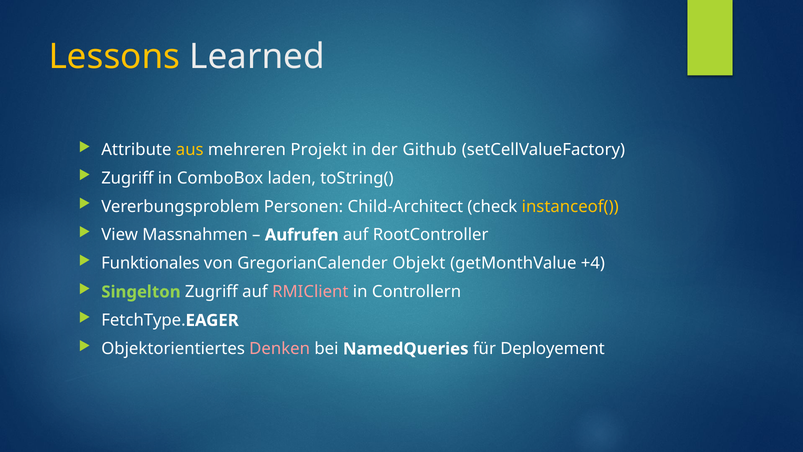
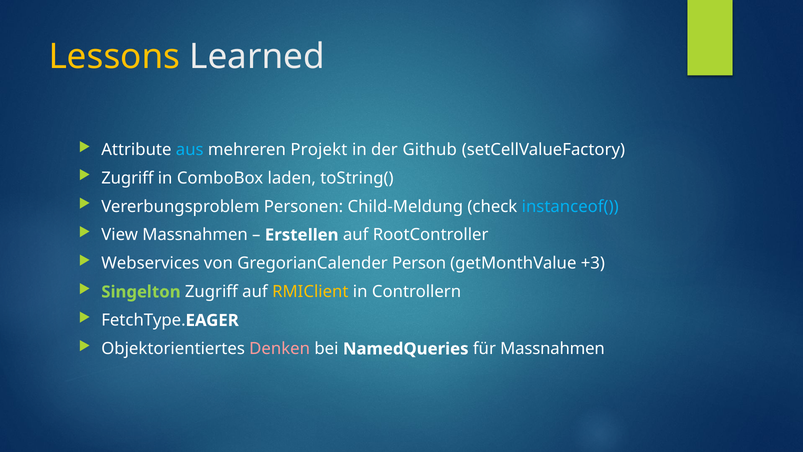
aus colour: yellow -> light blue (190, 149)
Child-Architect: Child-Architect -> Child-Meldung (405, 206)
instanceof( colour: yellow -> light blue (570, 206)
Aufrufen: Aufrufen -> Erstellen (302, 235)
Funktionales: Funktionales -> Webservices (150, 263)
Objekt: Objekt -> Person (419, 263)
+4: +4 -> +3 (593, 263)
RMIClient colour: pink -> yellow (310, 292)
für Deployement: Deployement -> Massnahmen (552, 349)
